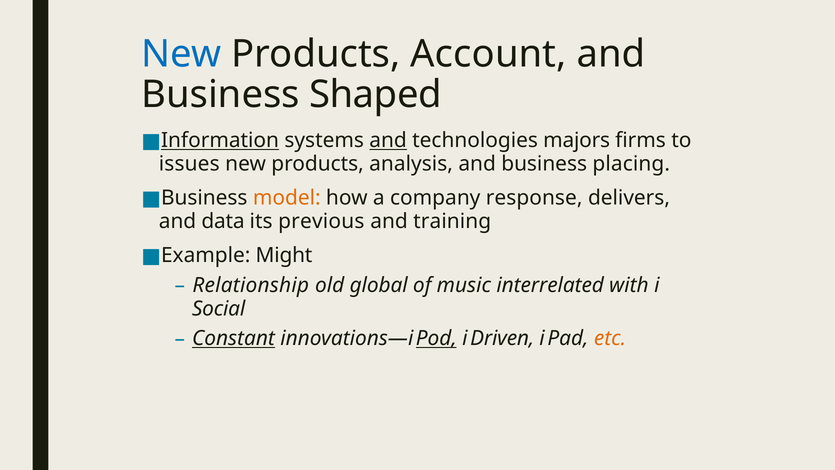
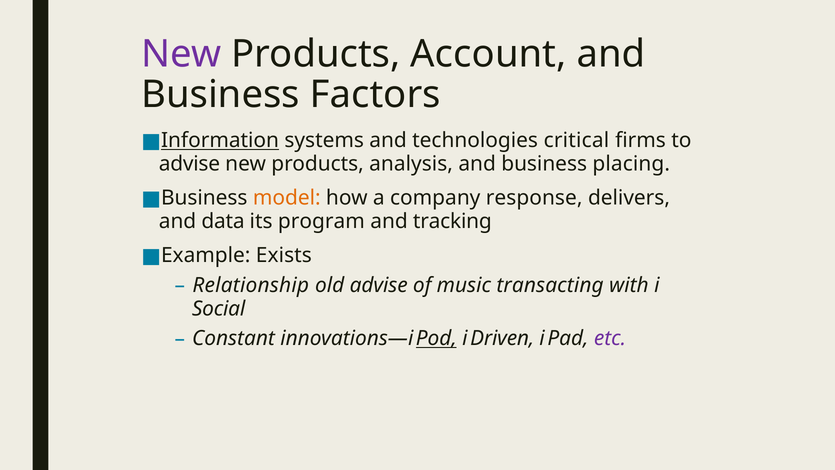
New colour: blue -> purple (181, 54)
Shaped: Shaped -> Factors (375, 95)
and underline: present -> none (388, 140)
majors: majors -> critical (576, 140)
issues: issues -> advise (189, 164)
previous: previous -> program (321, 221)
training: training -> tracking (452, 221)
Might: Might -> Exists (284, 255)
old global: global -> advise (379, 285)
interrelated: interrelated -> transacting (550, 285)
Constant underline: present -> none (233, 338)
etc colour: orange -> purple (610, 338)
